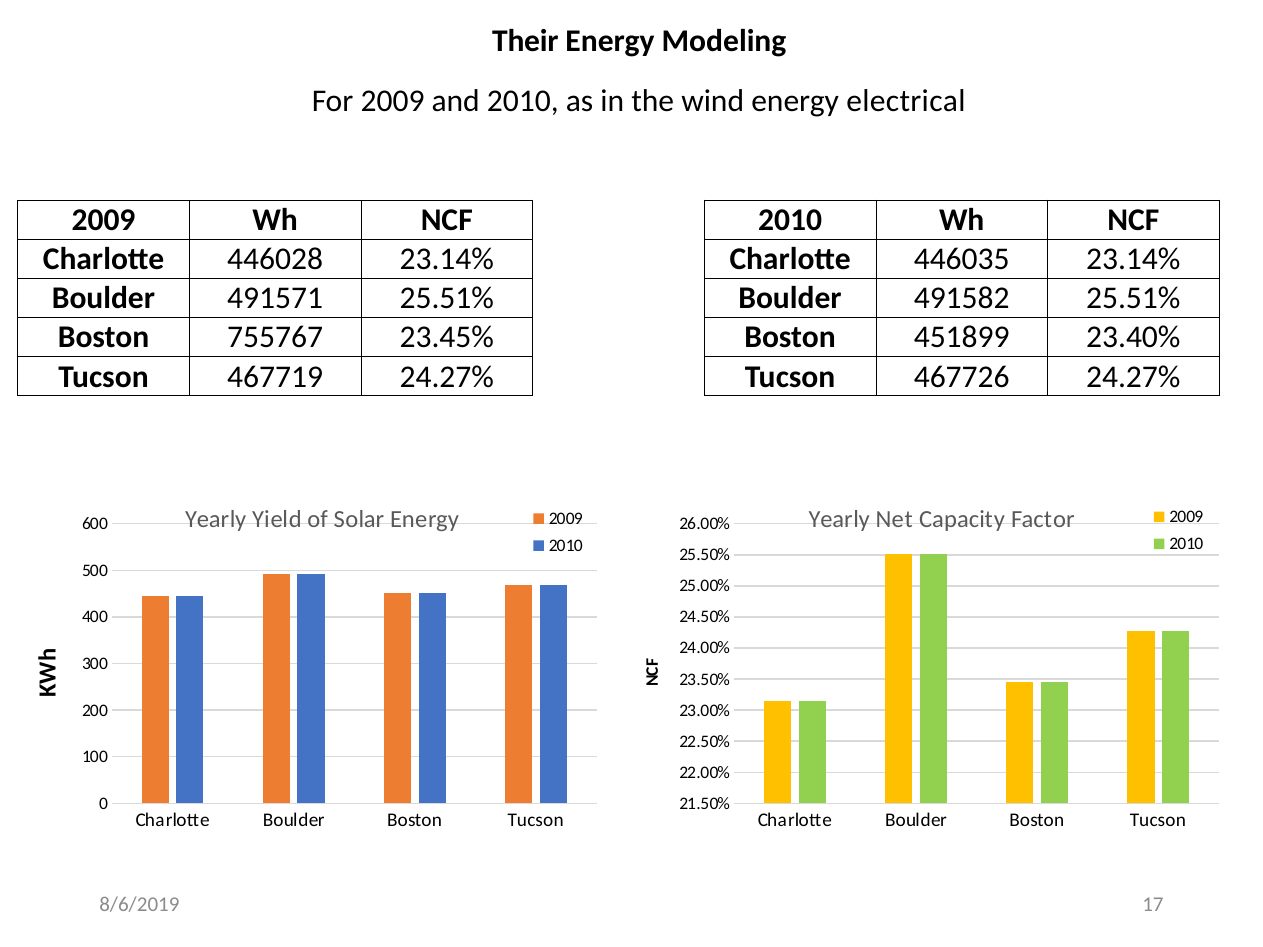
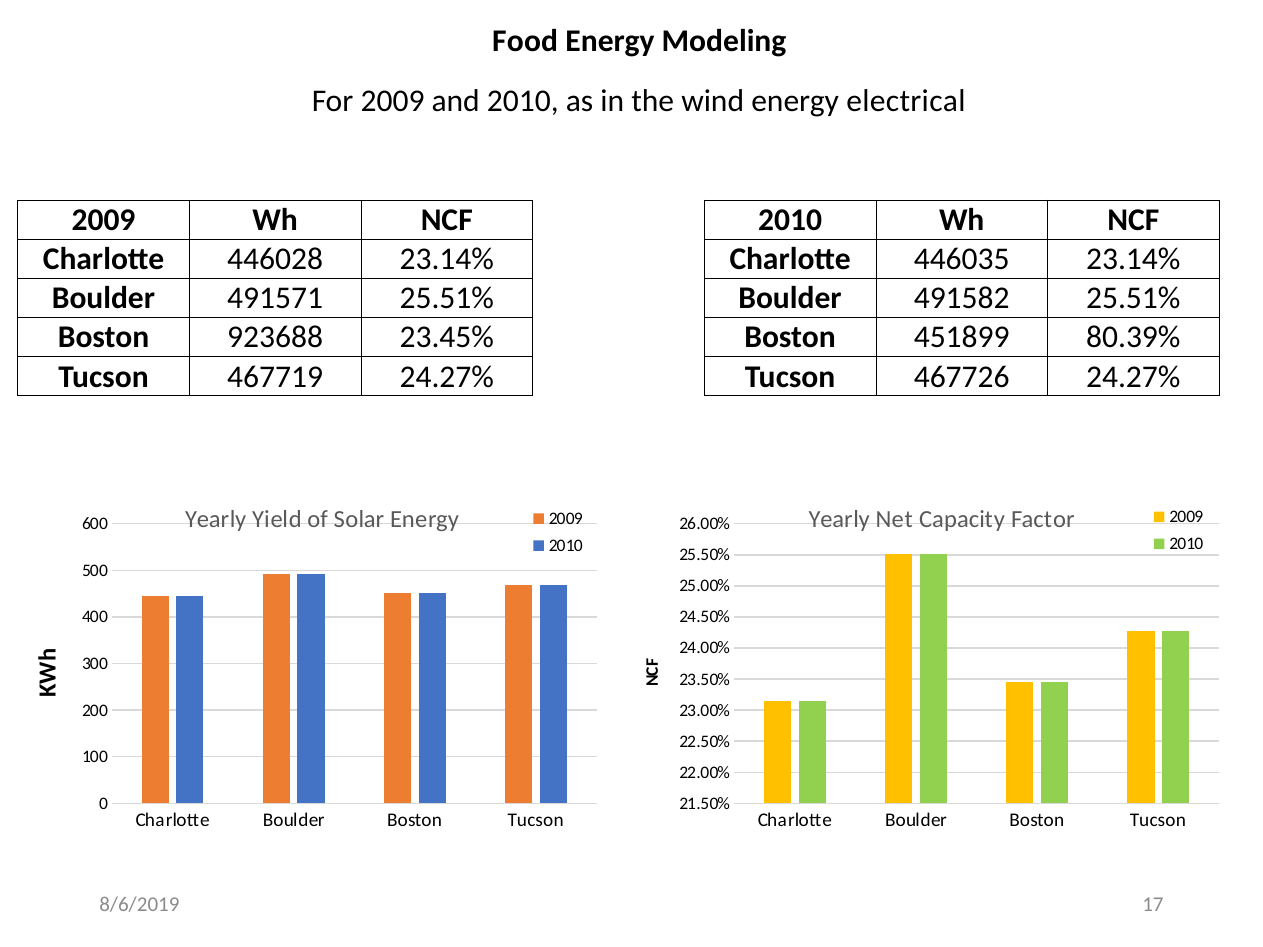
Their: Their -> Food (525, 41)
755767: 755767 -> 923688 (275, 338)
23.40%: 23.40% -> 80.39% (1133, 338)
